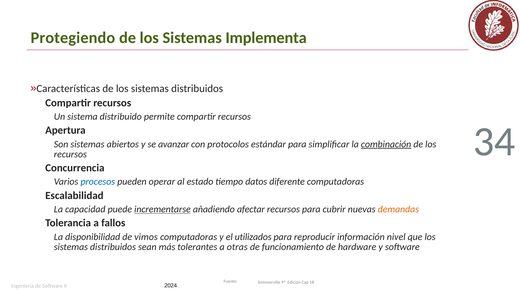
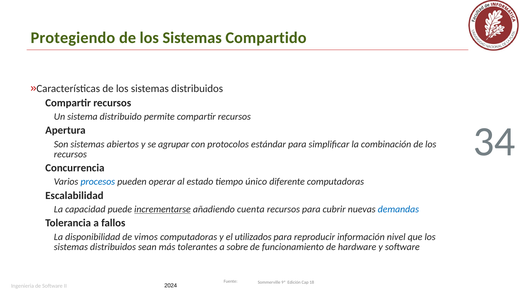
Implementa: Implementa -> Compartido (266, 38)
avanzar: avanzar -> agrupar (174, 144)
combinación underline: present -> none (386, 144)
datos: datos -> único (256, 181)
afectar: afectar -> cuenta (251, 209)
demandas colour: orange -> blue (398, 209)
otras: otras -> sobre (237, 246)
